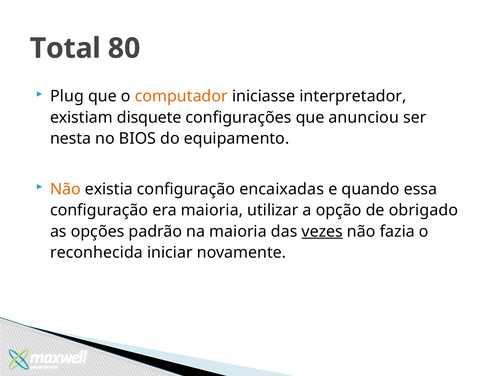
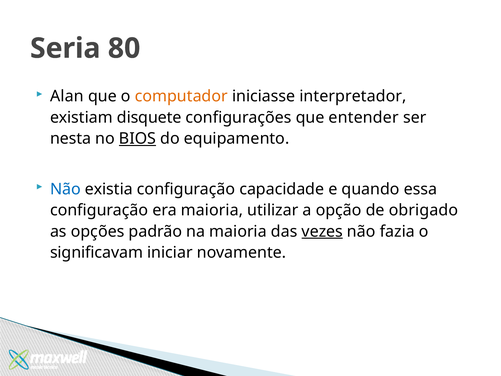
Total: Total -> Seria (65, 48)
Plug: Plug -> Alan (67, 96)
anunciou: anunciou -> entender (364, 117)
BIOS underline: none -> present (138, 138)
Não colour: orange -> blue (65, 189)
encaixadas: encaixadas -> capacidade (282, 189)
reconhecida: reconhecida -> significavam (97, 252)
